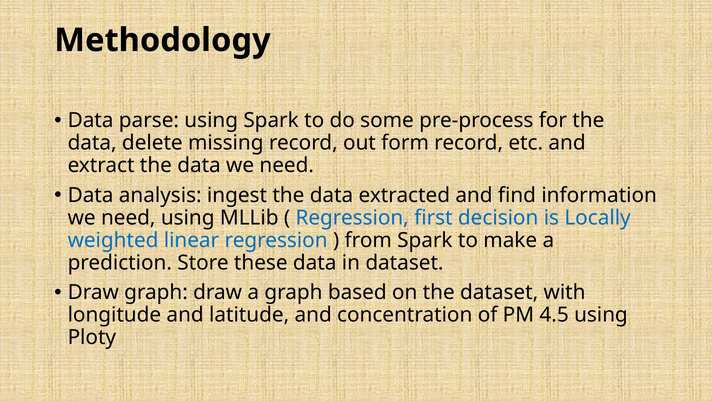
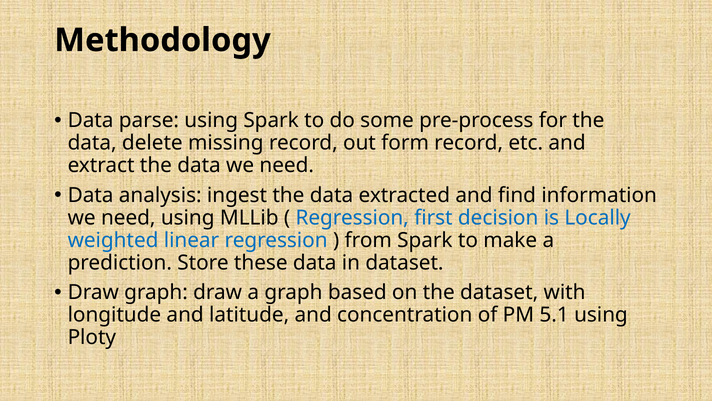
4.5: 4.5 -> 5.1 (554, 315)
